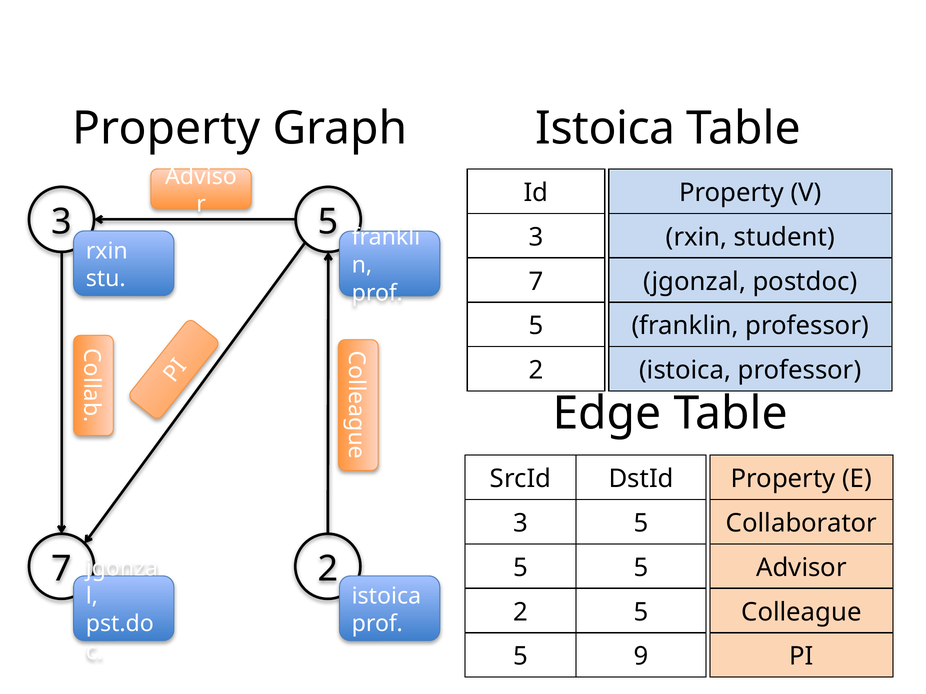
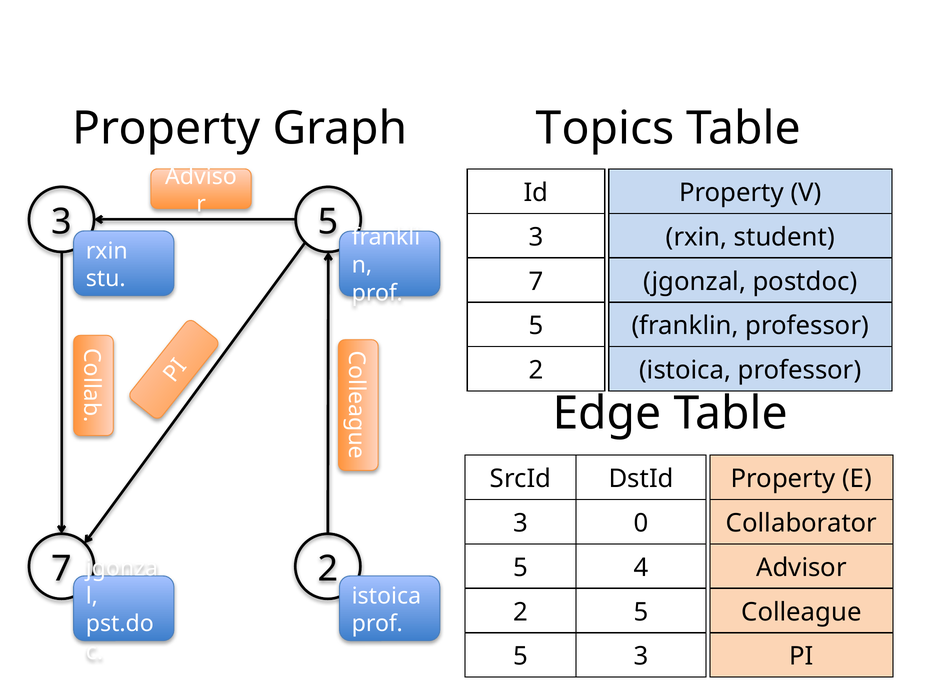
Graph Istoica: Istoica -> Topics (605, 128)
3 5: 5 -> 0 (641, 524)
5: 5 -> 4 (641, 568)
5 9: 9 -> 3 (641, 657)
